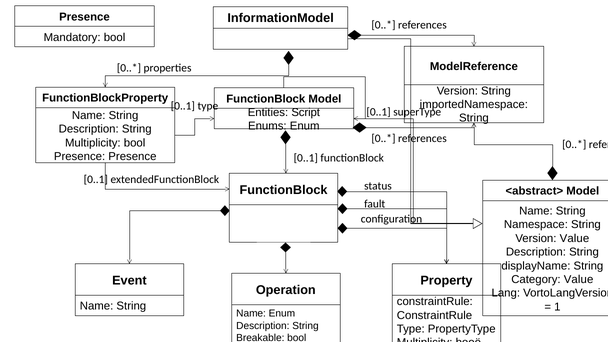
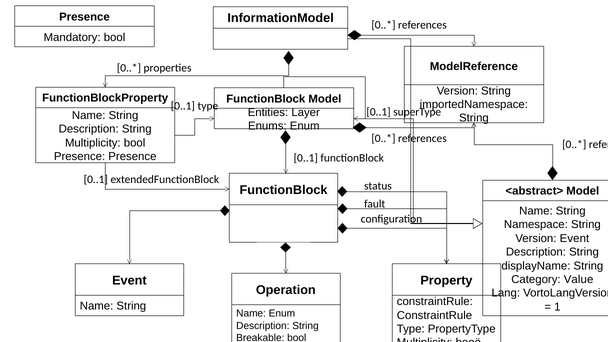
Script: Script -> Layer (306, 113)
Version Value: Value -> Event (574, 238)
